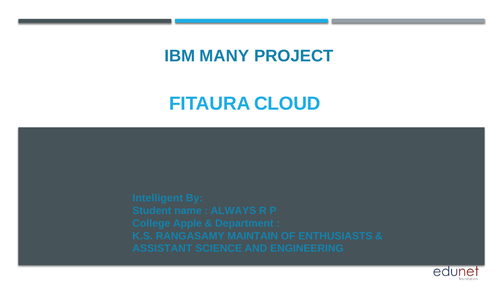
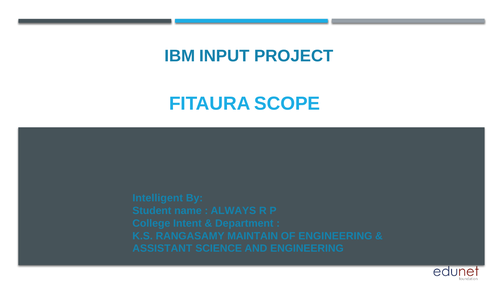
MANY: MANY -> INPUT (224, 56)
CLOUD: CLOUD -> SCOPE (287, 104)
Apple: Apple -> Intent (187, 223)
OF ENTHUSIASTS: ENTHUSIASTS -> ENGINEERING (335, 236)
